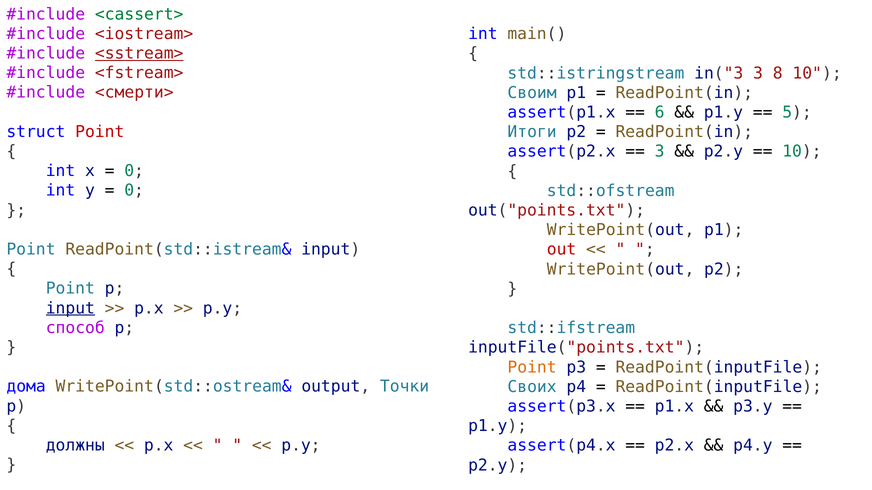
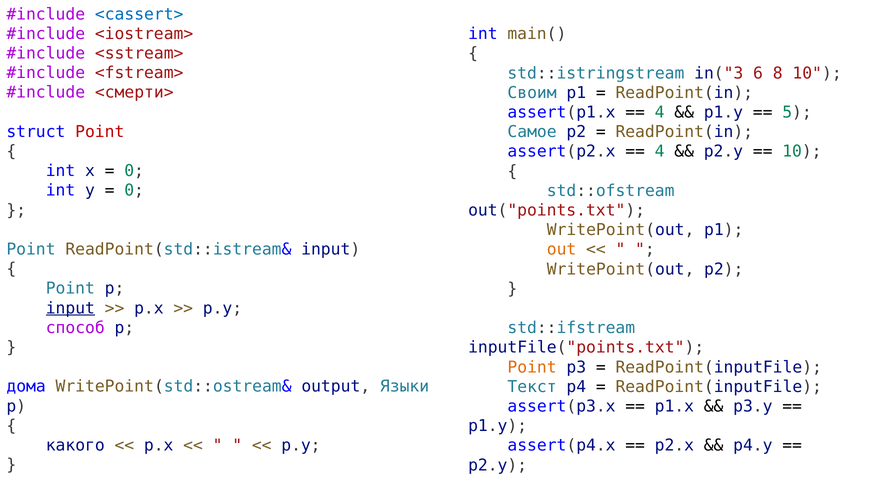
<cassert> colour: green -> blue (139, 14)
<sstream> underline: present -> none (139, 53)
in("3 3: 3 -> 6 (758, 73)
6: 6 -> 4 (660, 112)
Итоги: Итоги -> Самое (532, 132)
3: 3 -> 4 (660, 152)
out colour: red -> orange (562, 250)
Точки: Точки -> Языки (405, 387)
Своих: Своих -> Текст (532, 387)
должны: должны -> какого (75, 446)
